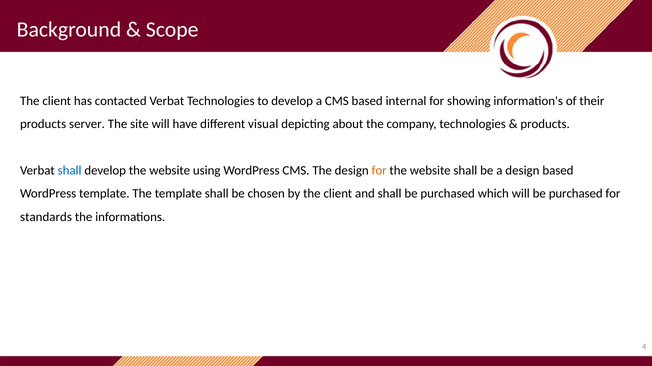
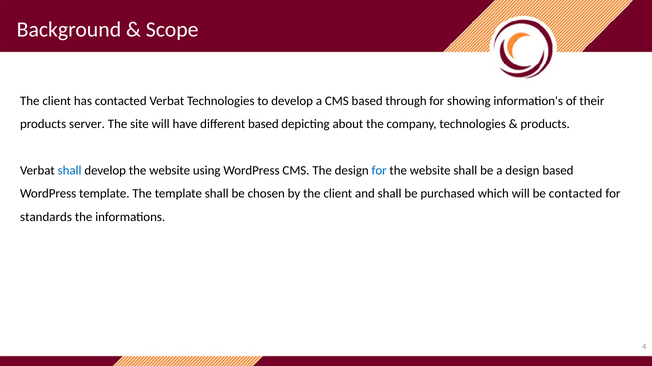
internal: internal -> through (406, 101)
different visual: visual -> based (263, 124)
for colour: orange -> blue (379, 171)
will be purchased: purchased -> contacted (576, 194)
